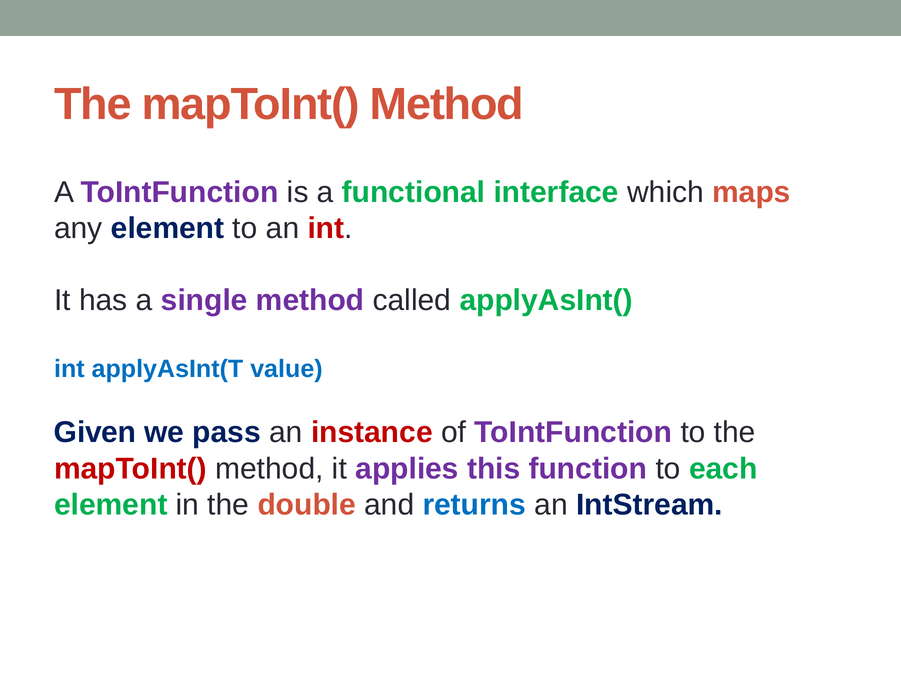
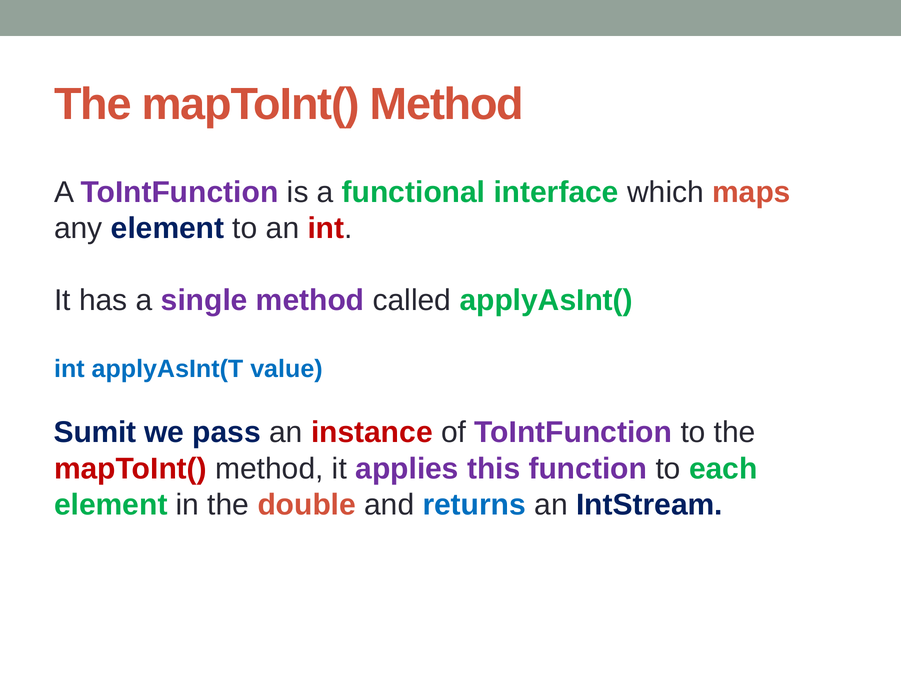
Given: Given -> Sumit (95, 432)
